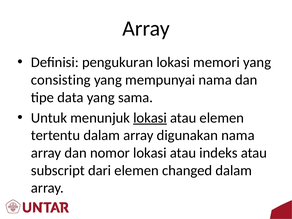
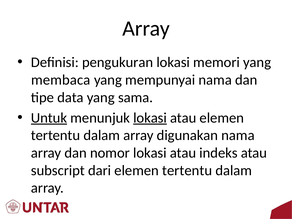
consisting: consisting -> membaca (61, 80)
Untuk underline: none -> present (49, 118)
dari elemen changed: changed -> tertentu (187, 170)
